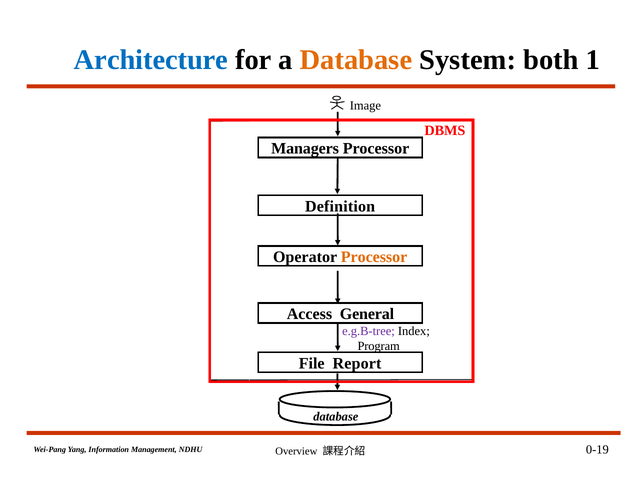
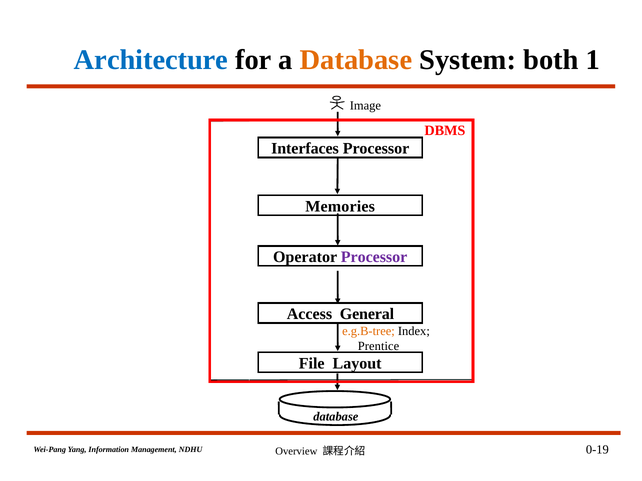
Managers: Managers -> Interfaces (305, 149)
Definition: Definition -> Memories (340, 207)
Processor colour: orange -> purple (374, 257)
e.g.B-tree colour: purple -> orange (368, 332)
Program: Program -> Prentice (379, 347)
Report: Report -> Layout (357, 364)
